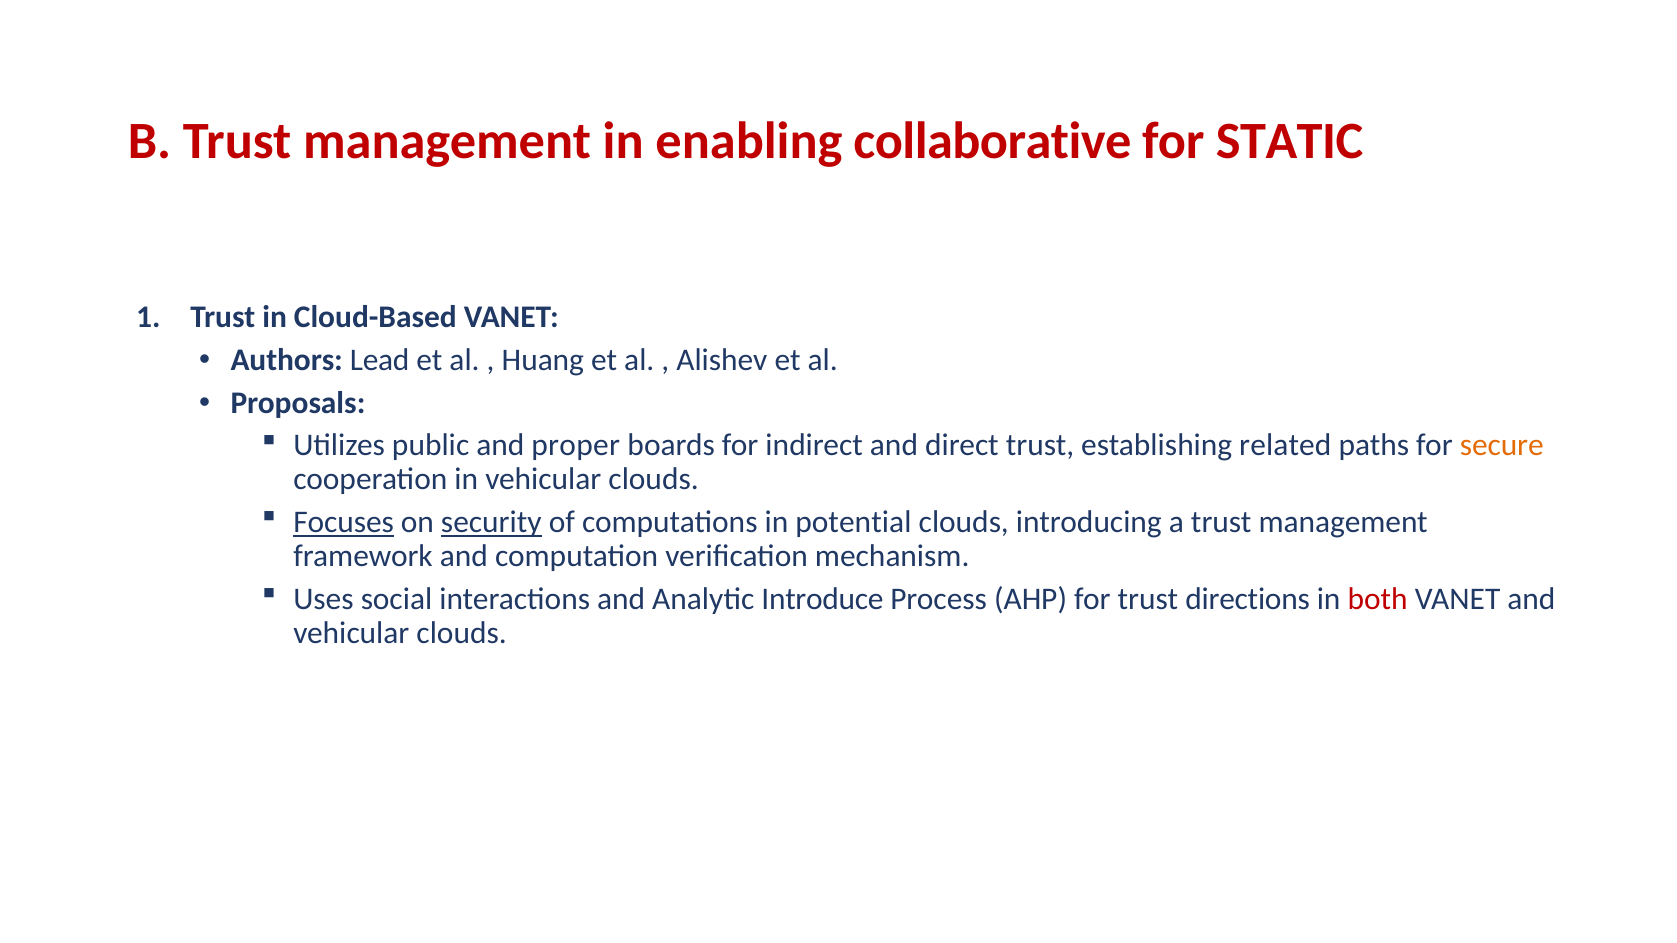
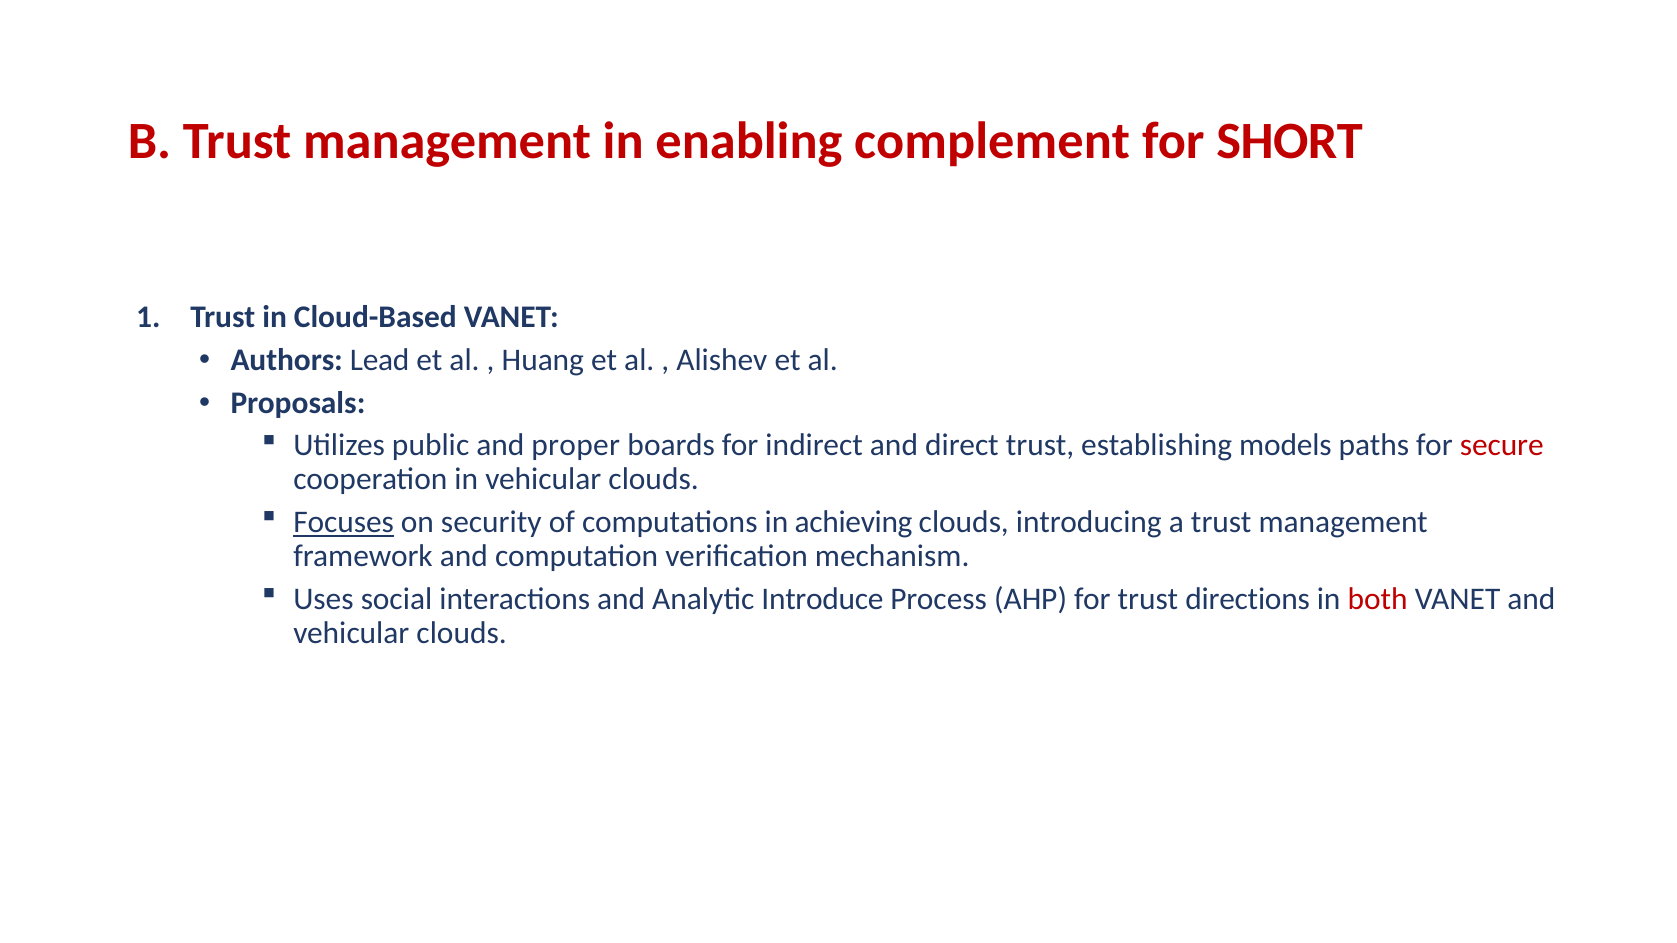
collaborative: collaborative -> complement (992, 141)
STATIC: STATIC -> SHORT (1290, 141)
related: related -> models (1286, 446)
secure colour: orange -> red (1502, 446)
security underline: present -> none (491, 522)
potential: potential -> achieving (854, 522)
